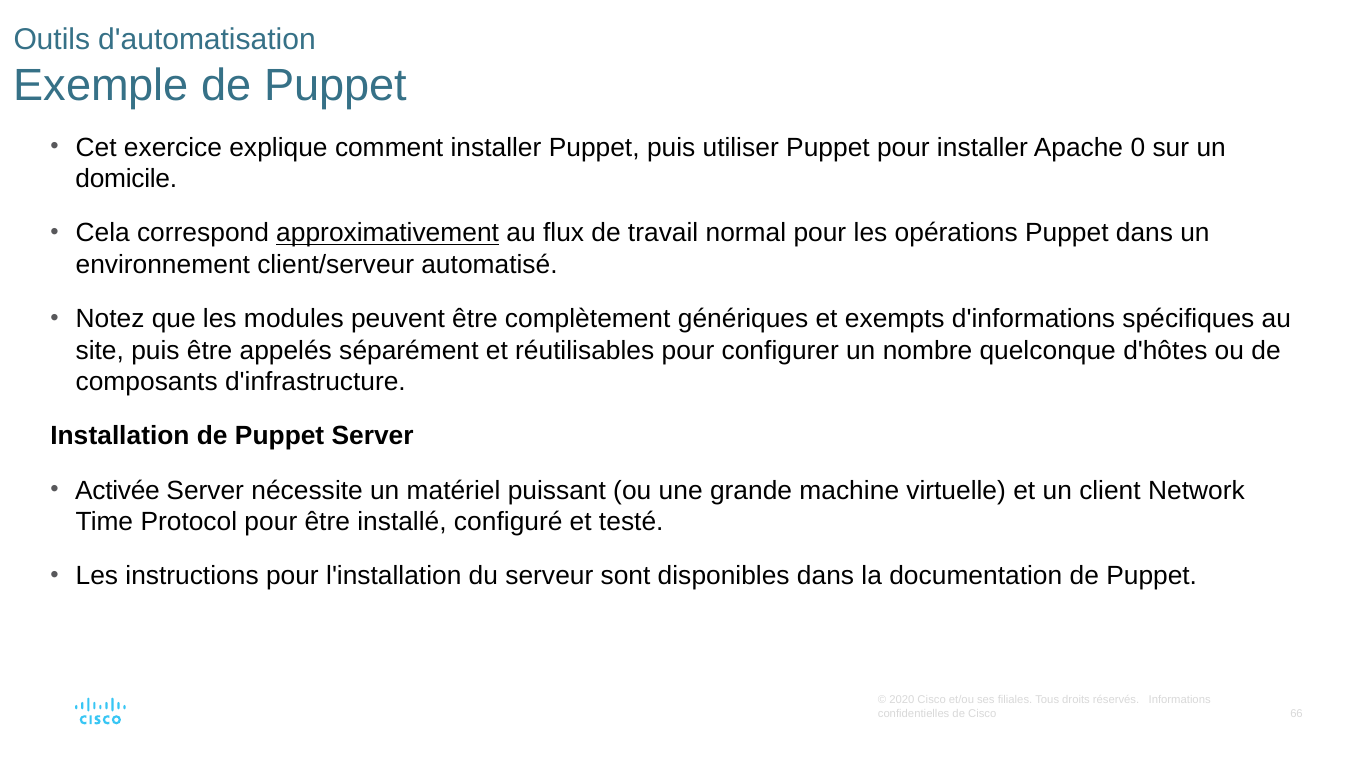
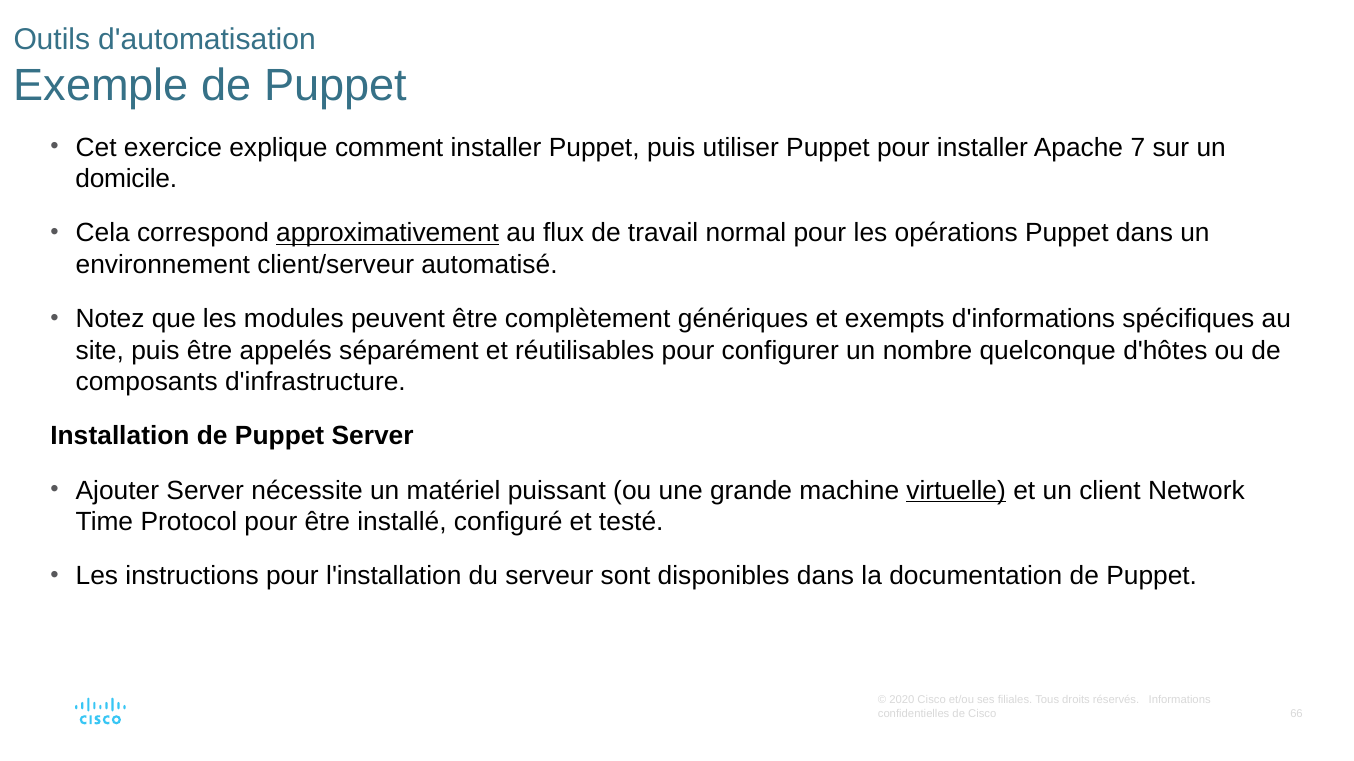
0: 0 -> 7 (1138, 147)
Activée: Activée -> Ajouter (117, 491)
virtuelle underline: none -> present (956, 491)
